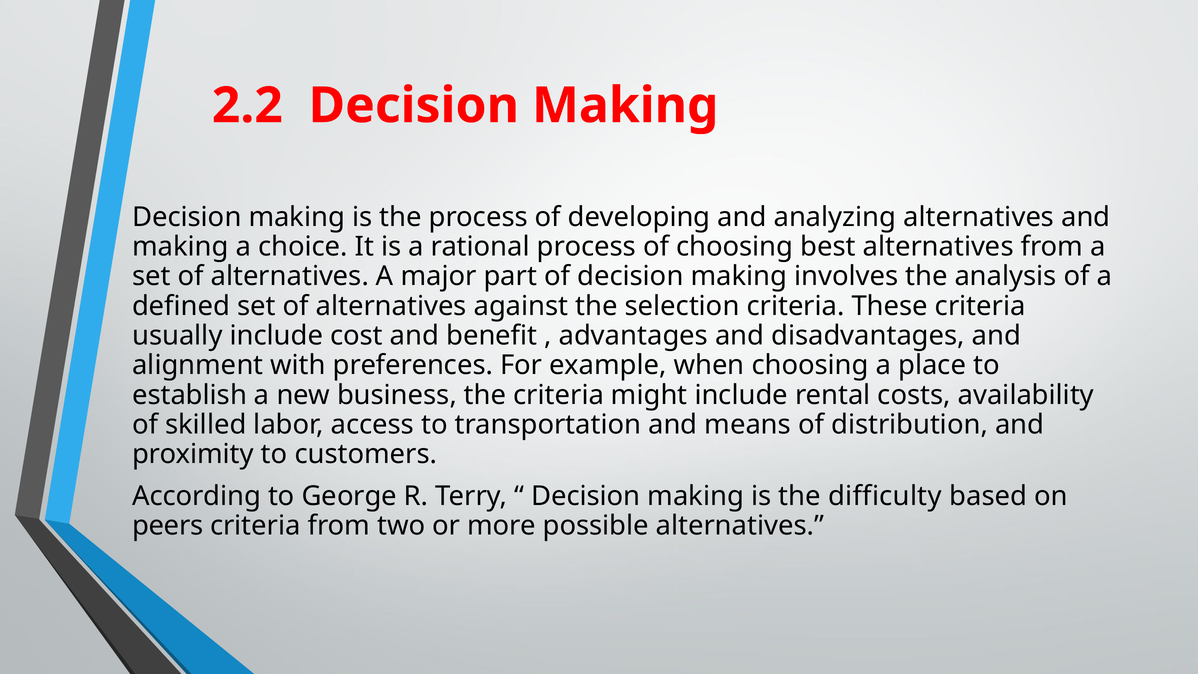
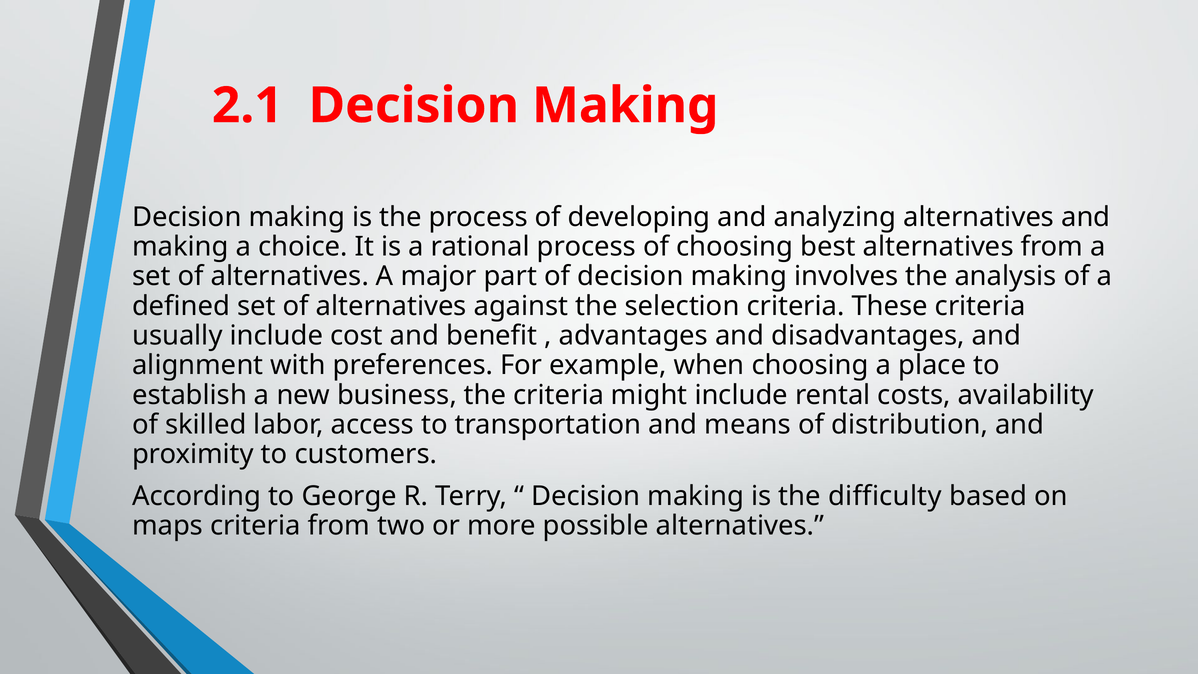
2.2: 2.2 -> 2.1 (247, 106)
peers: peers -> maps (168, 526)
